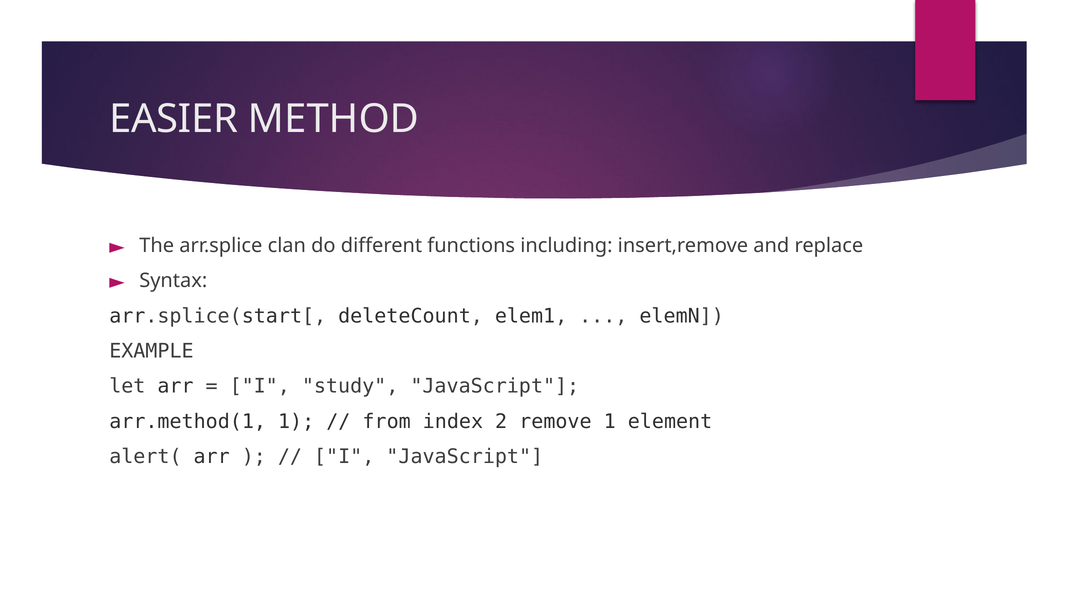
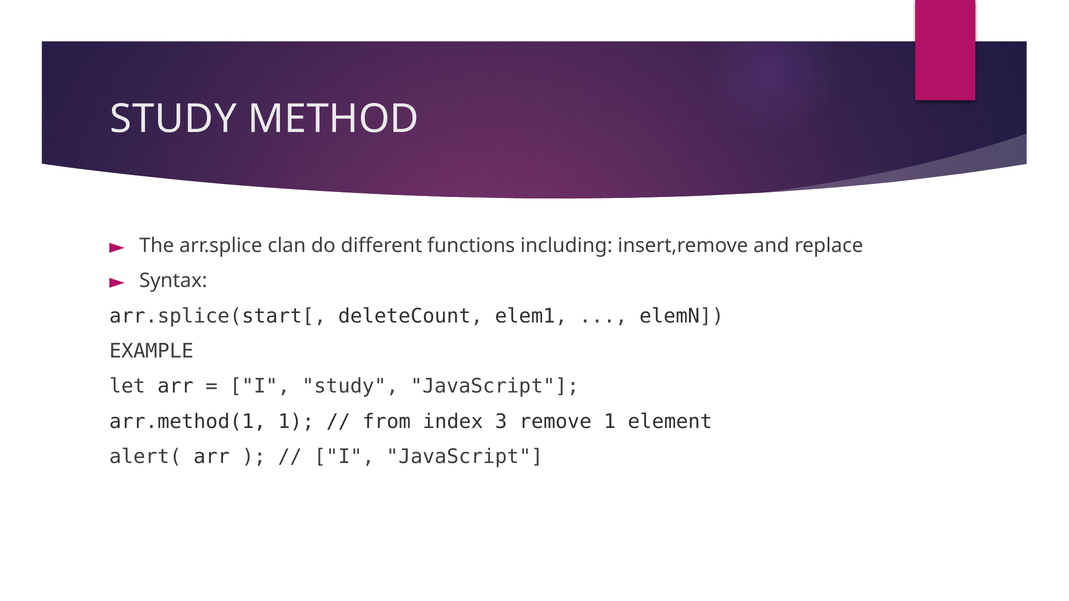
EASIER: EASIER -> STUDY (173, 119)
2: 2 -> 3 (501, 422)
